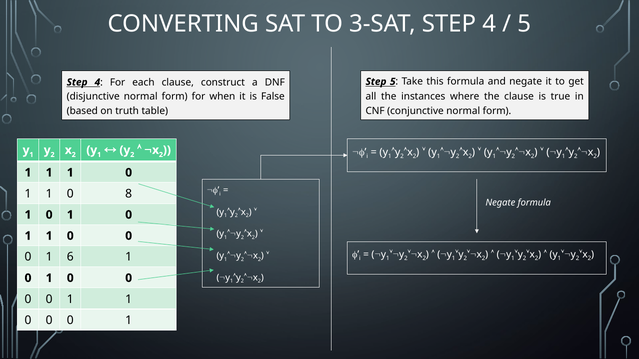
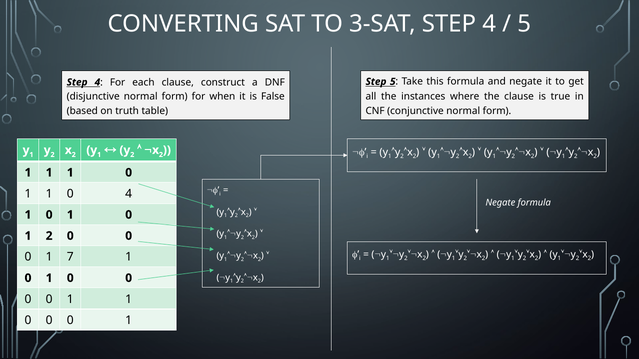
0 8: 8 -> 4 (129, 194)
1: 1 -> 2 (49, 236)
6: 6 -> 7 (70, 257)
